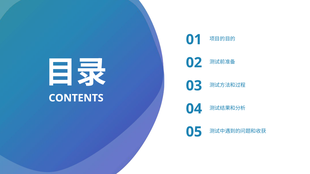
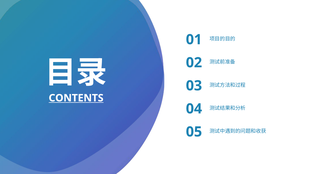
CONTENTS underline: none -> present (76, 98)
